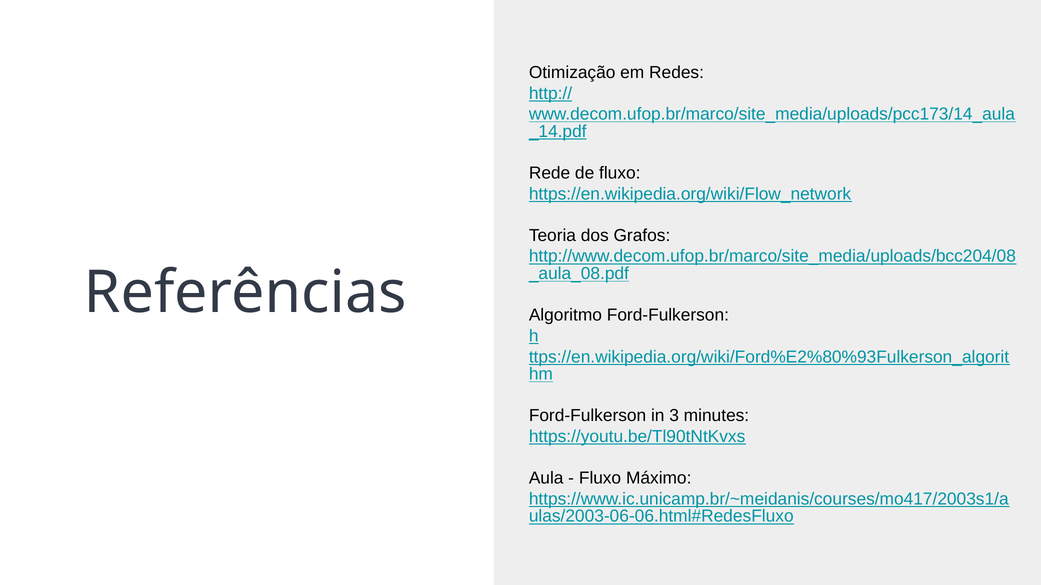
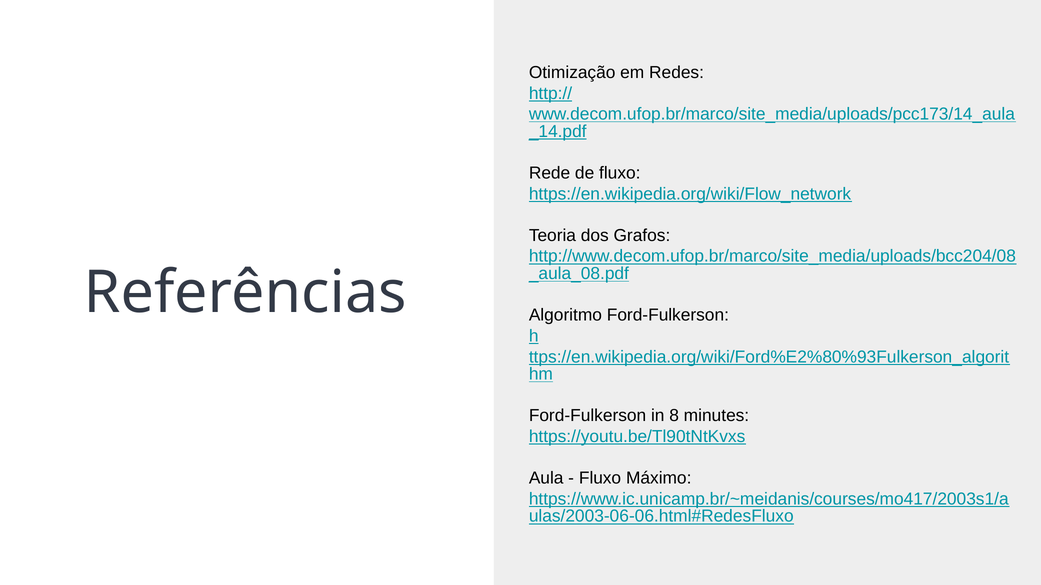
3: 3 -> 8 (674, 416)
